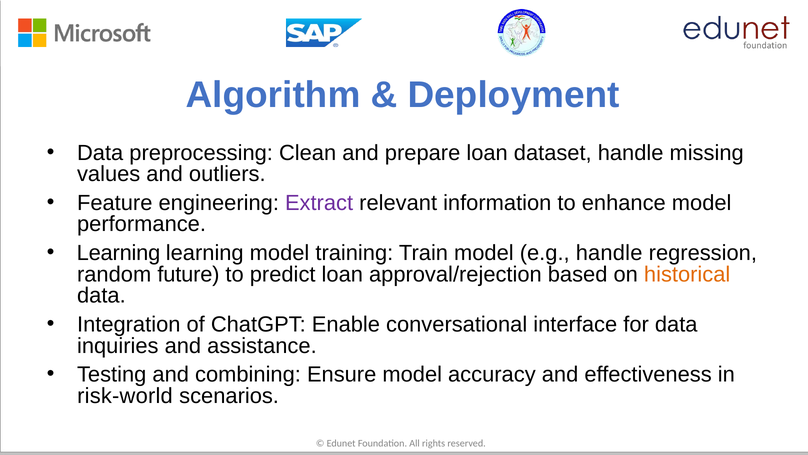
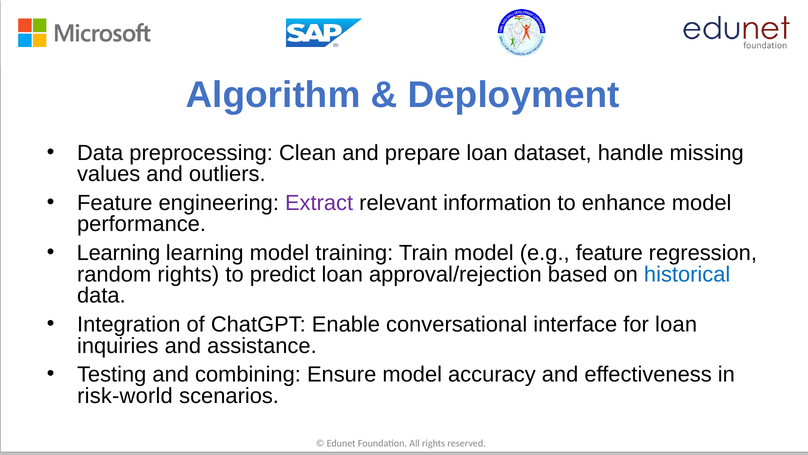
e.g handle: handle -> feature (609, 253)
random future: future -> rights (188, 274)
historical colour: orange -> blue (687, 274)
for data: data -> loan (676, 324)
